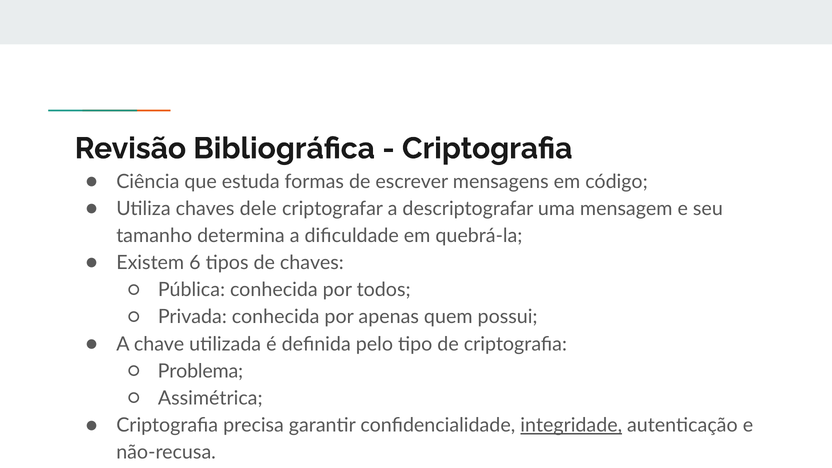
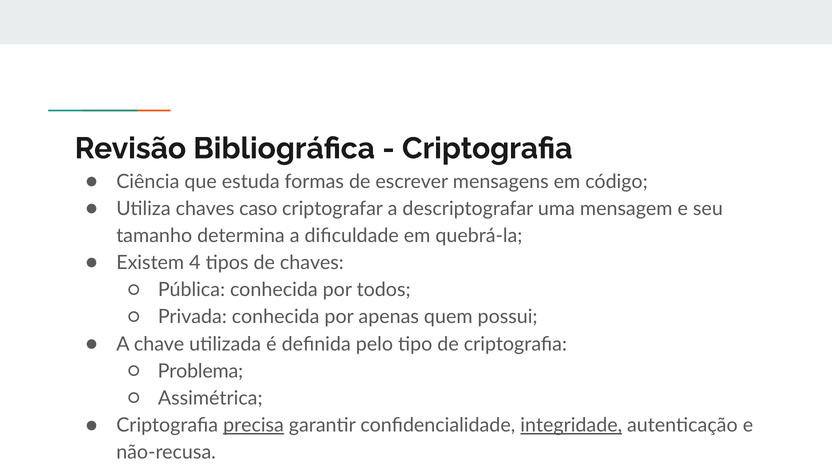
dele: dele -> caso (258, 209)
6: 6 -> 4 (195, 263)
precisa underline: none -> present (253, 425)
